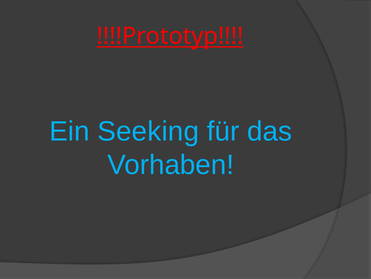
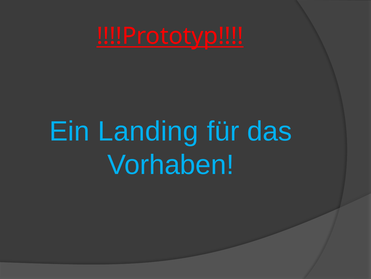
Seeking: Seeking -> Landing (148, 131)
